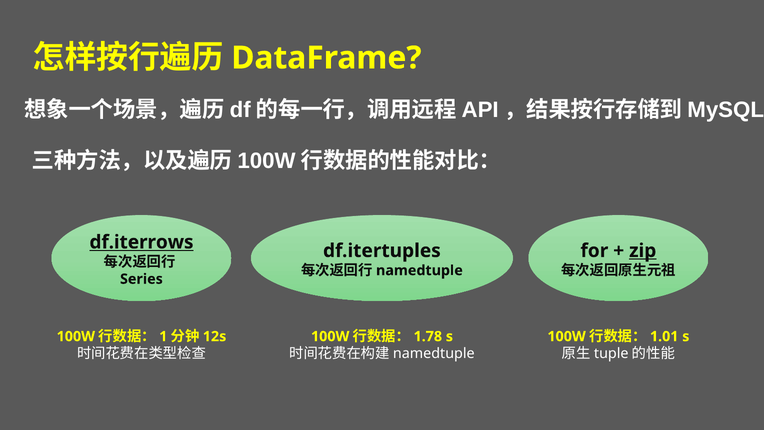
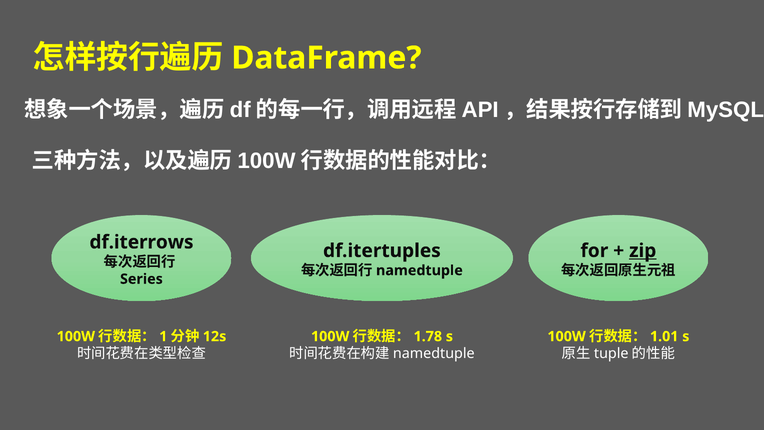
df.iterrows underline: present -> none (141, 242)
